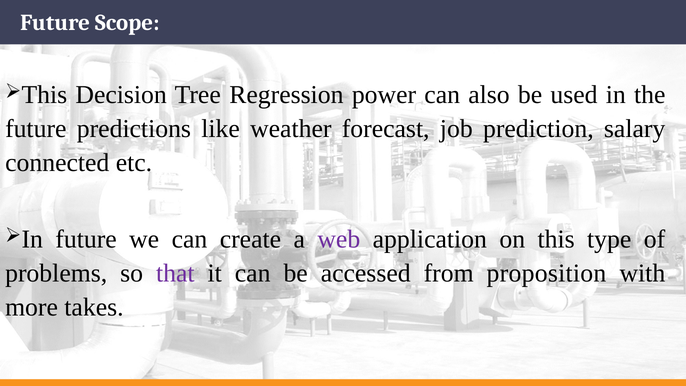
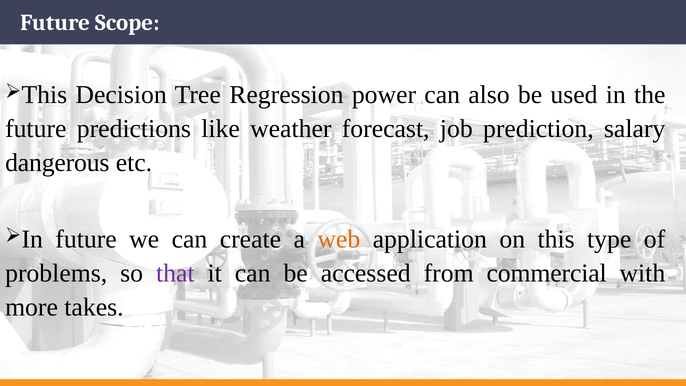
connected: connected -> dangerous (57, 163)
web colour: purple -> orange (339, 239)
proposition: proposition -> commercial (547, 273)
